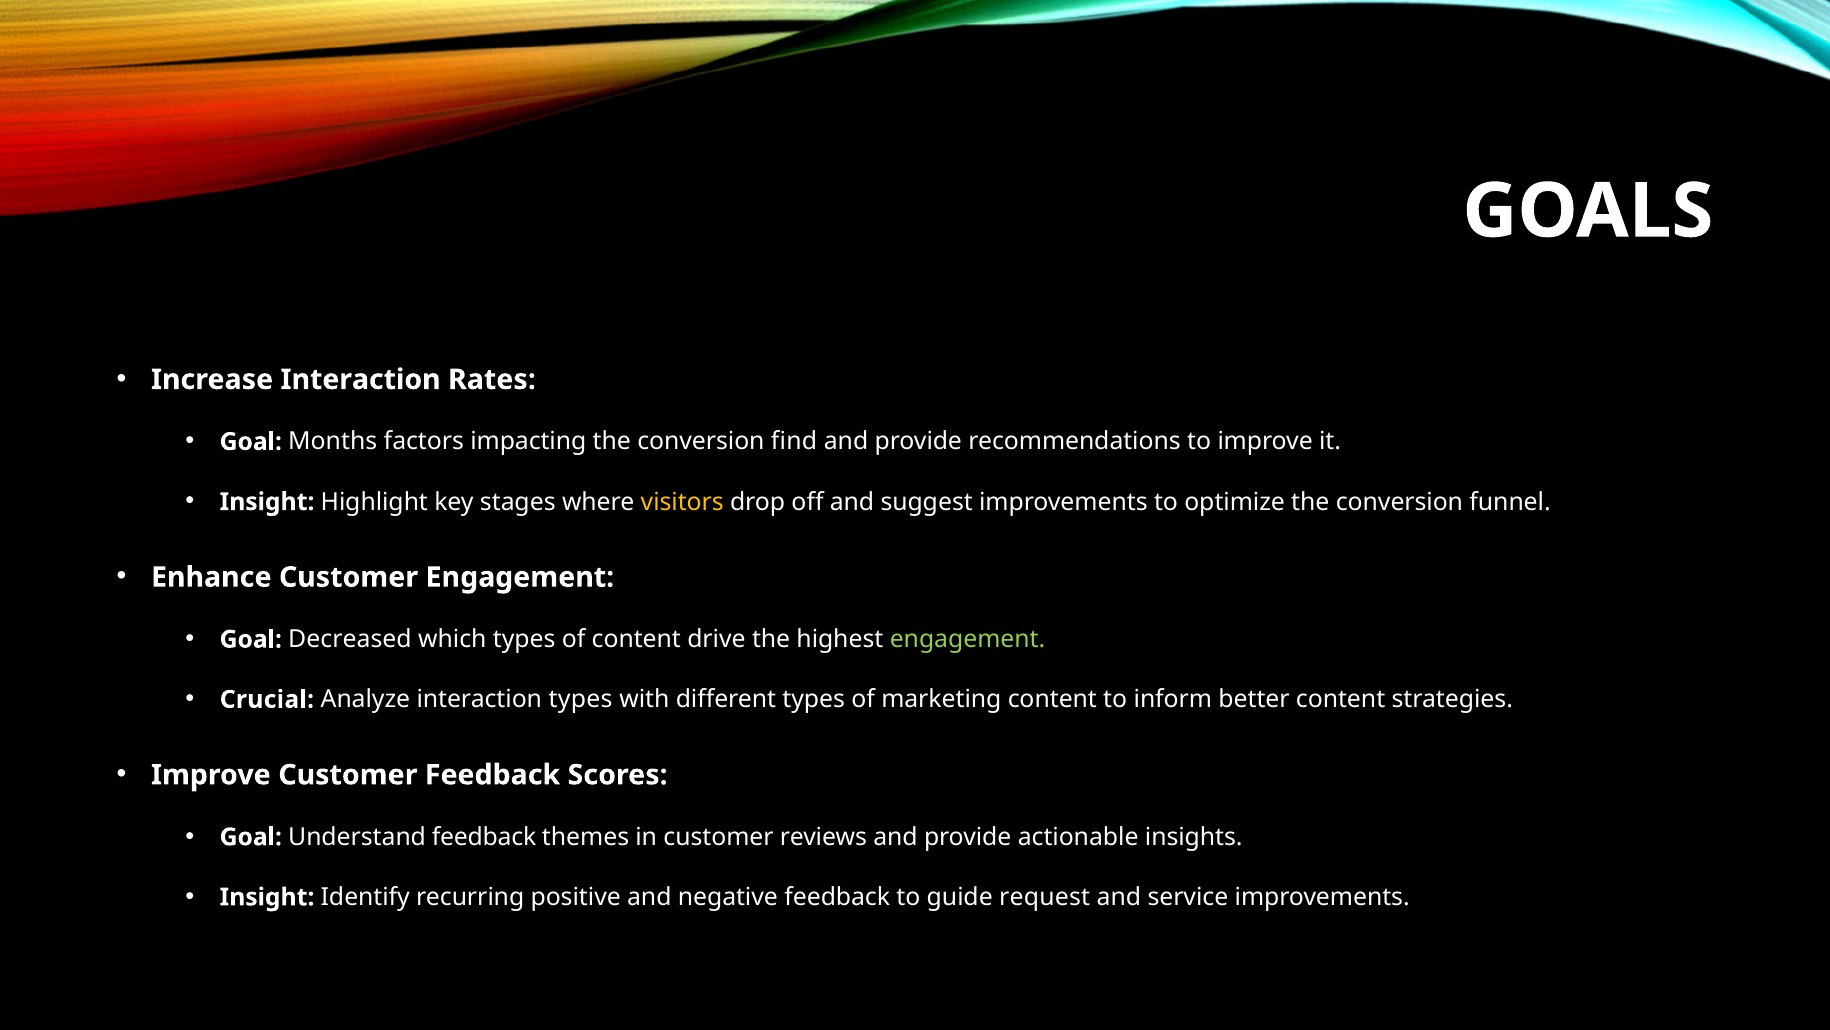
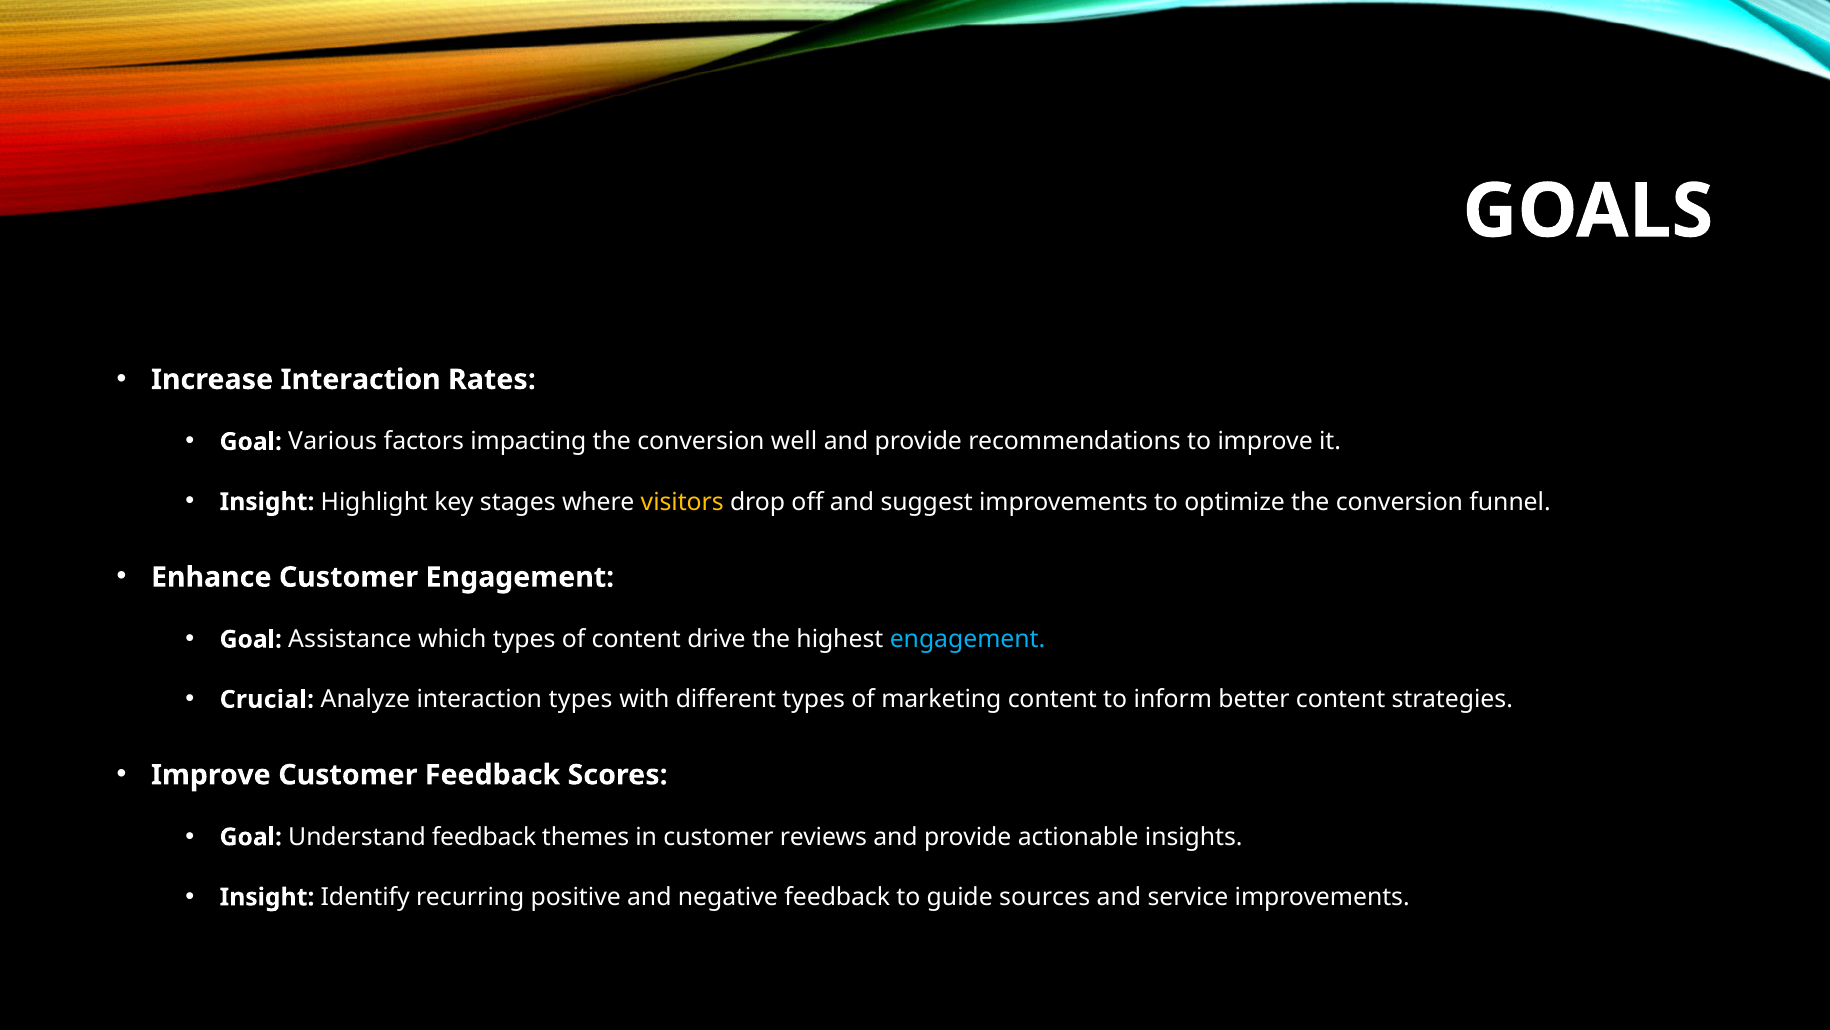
Months: Months -> Various (333, 441)
find: find -> well (794, 441)
Decreased: Decreased -> Assistance (350, 639)
engagement colour: light green -> light blue (967, 639)
request: request -> sources (1045, 897)
